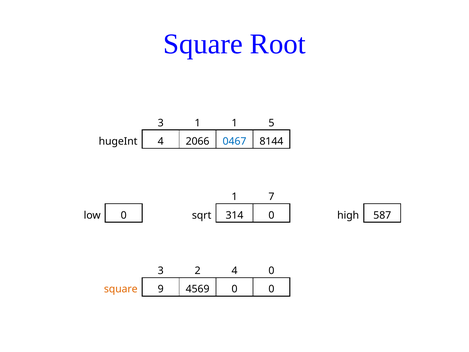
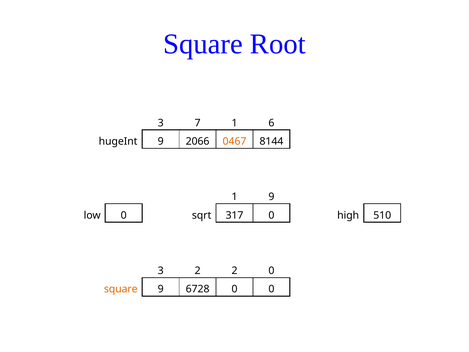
3 1: 1 -> 7 (198, 123)
5: 5 -> 6 (271, 123)
hugeInt 4: 4 -> 9 (161, 141)
0467 colour: blue -> orange (235, 141)
1 7: 7 -> 9 (271, 197)
314: 314 -> 317 (235, 215)
587: 587 -> 510 (382, 215)
2 4: 4 -> 2 (235, 271)
4569: 4569 -> 6728 (198, 289)
